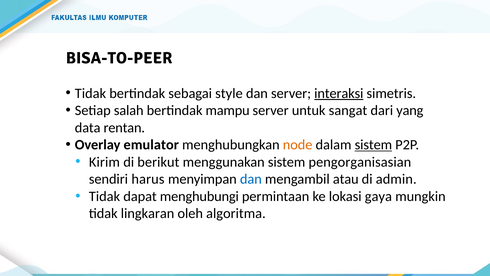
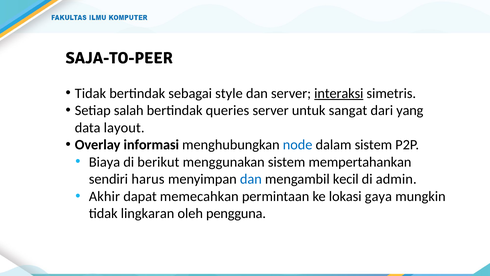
BISA-TO-PEER: BISA-TO-PEER -> SAJA-TO-PEER (119, 58)
mampu: mampu -> queries (227, 110)
rentan: rentan -> layout (124, 128)
emulator: emulator -> informasi (151, 145)
node colour: orange -> blue (298, 145)
sistem underline: present -> none (373, 145)
Kirim: Kirim -> Biaya (105, 162)
pengorganisasian: pengorganisasian -> mempertahankan (360, 162)
atau: atau -> kecil (346, 179)
Tidak: Tidak -> Akhir (104, 196)
menghubungi: menghubungi -> memecahkan (199, 196)
algoritma: algoritma -> pengguna (236, 213)
